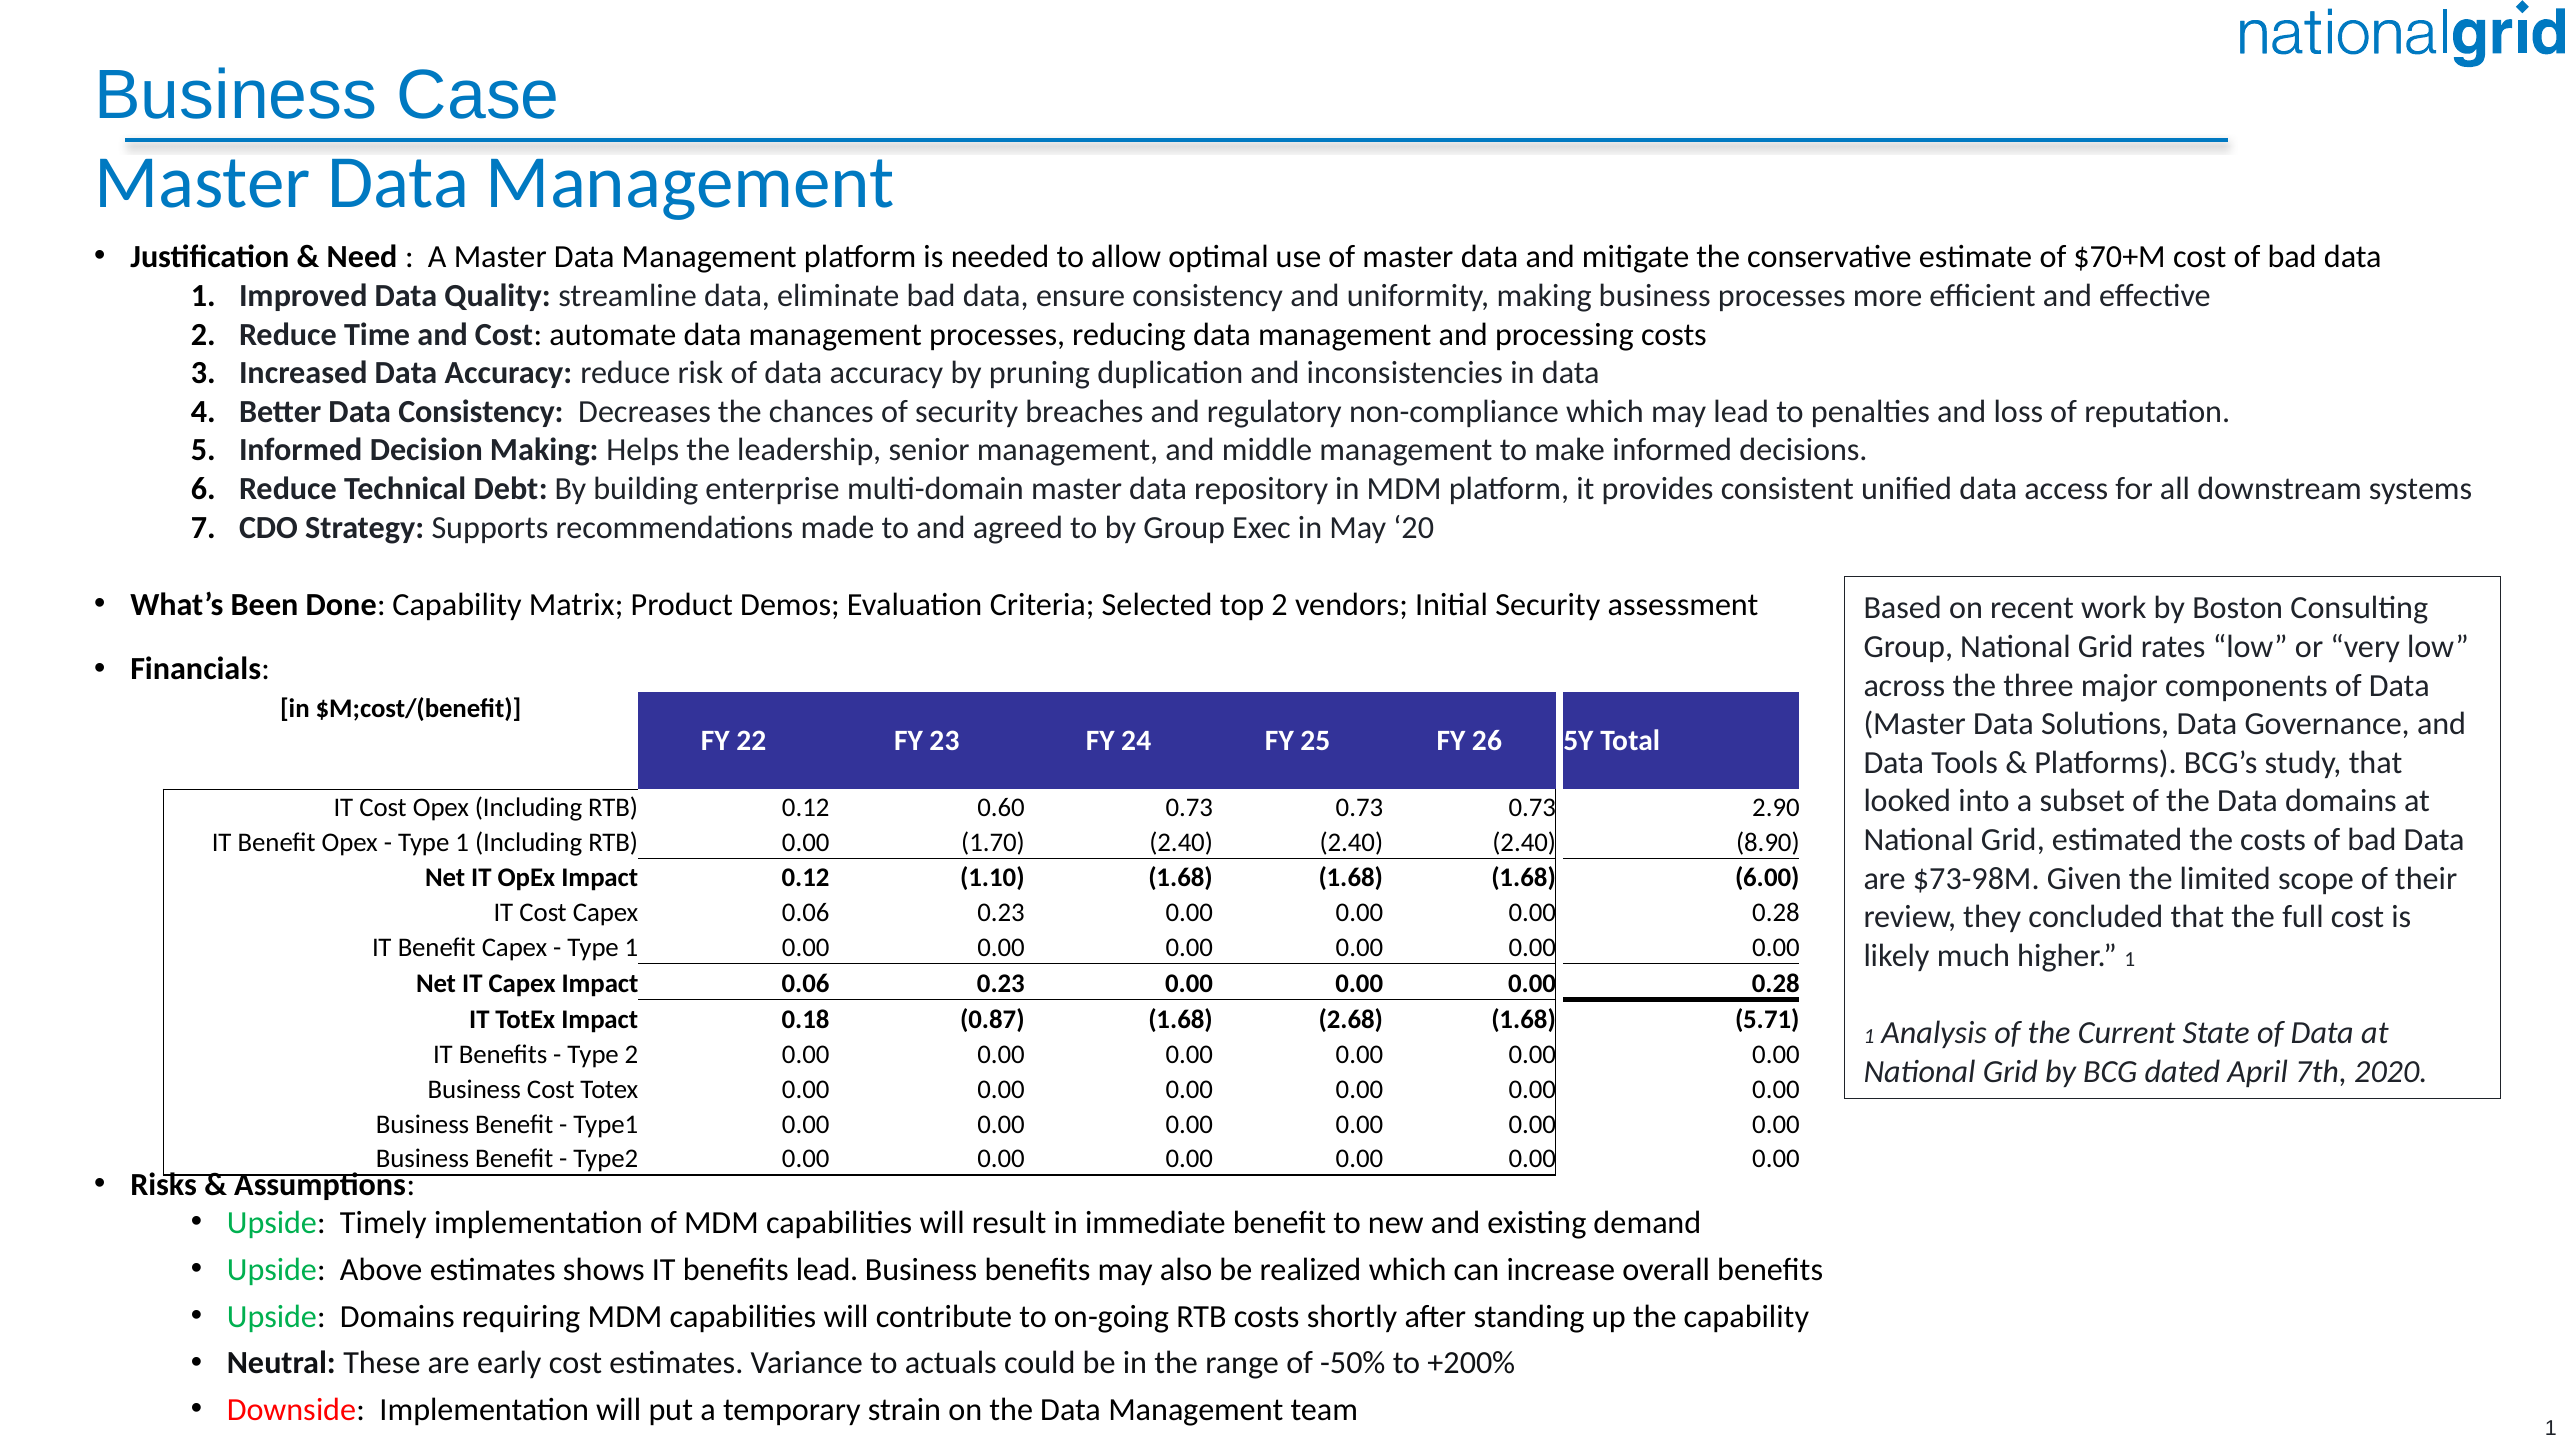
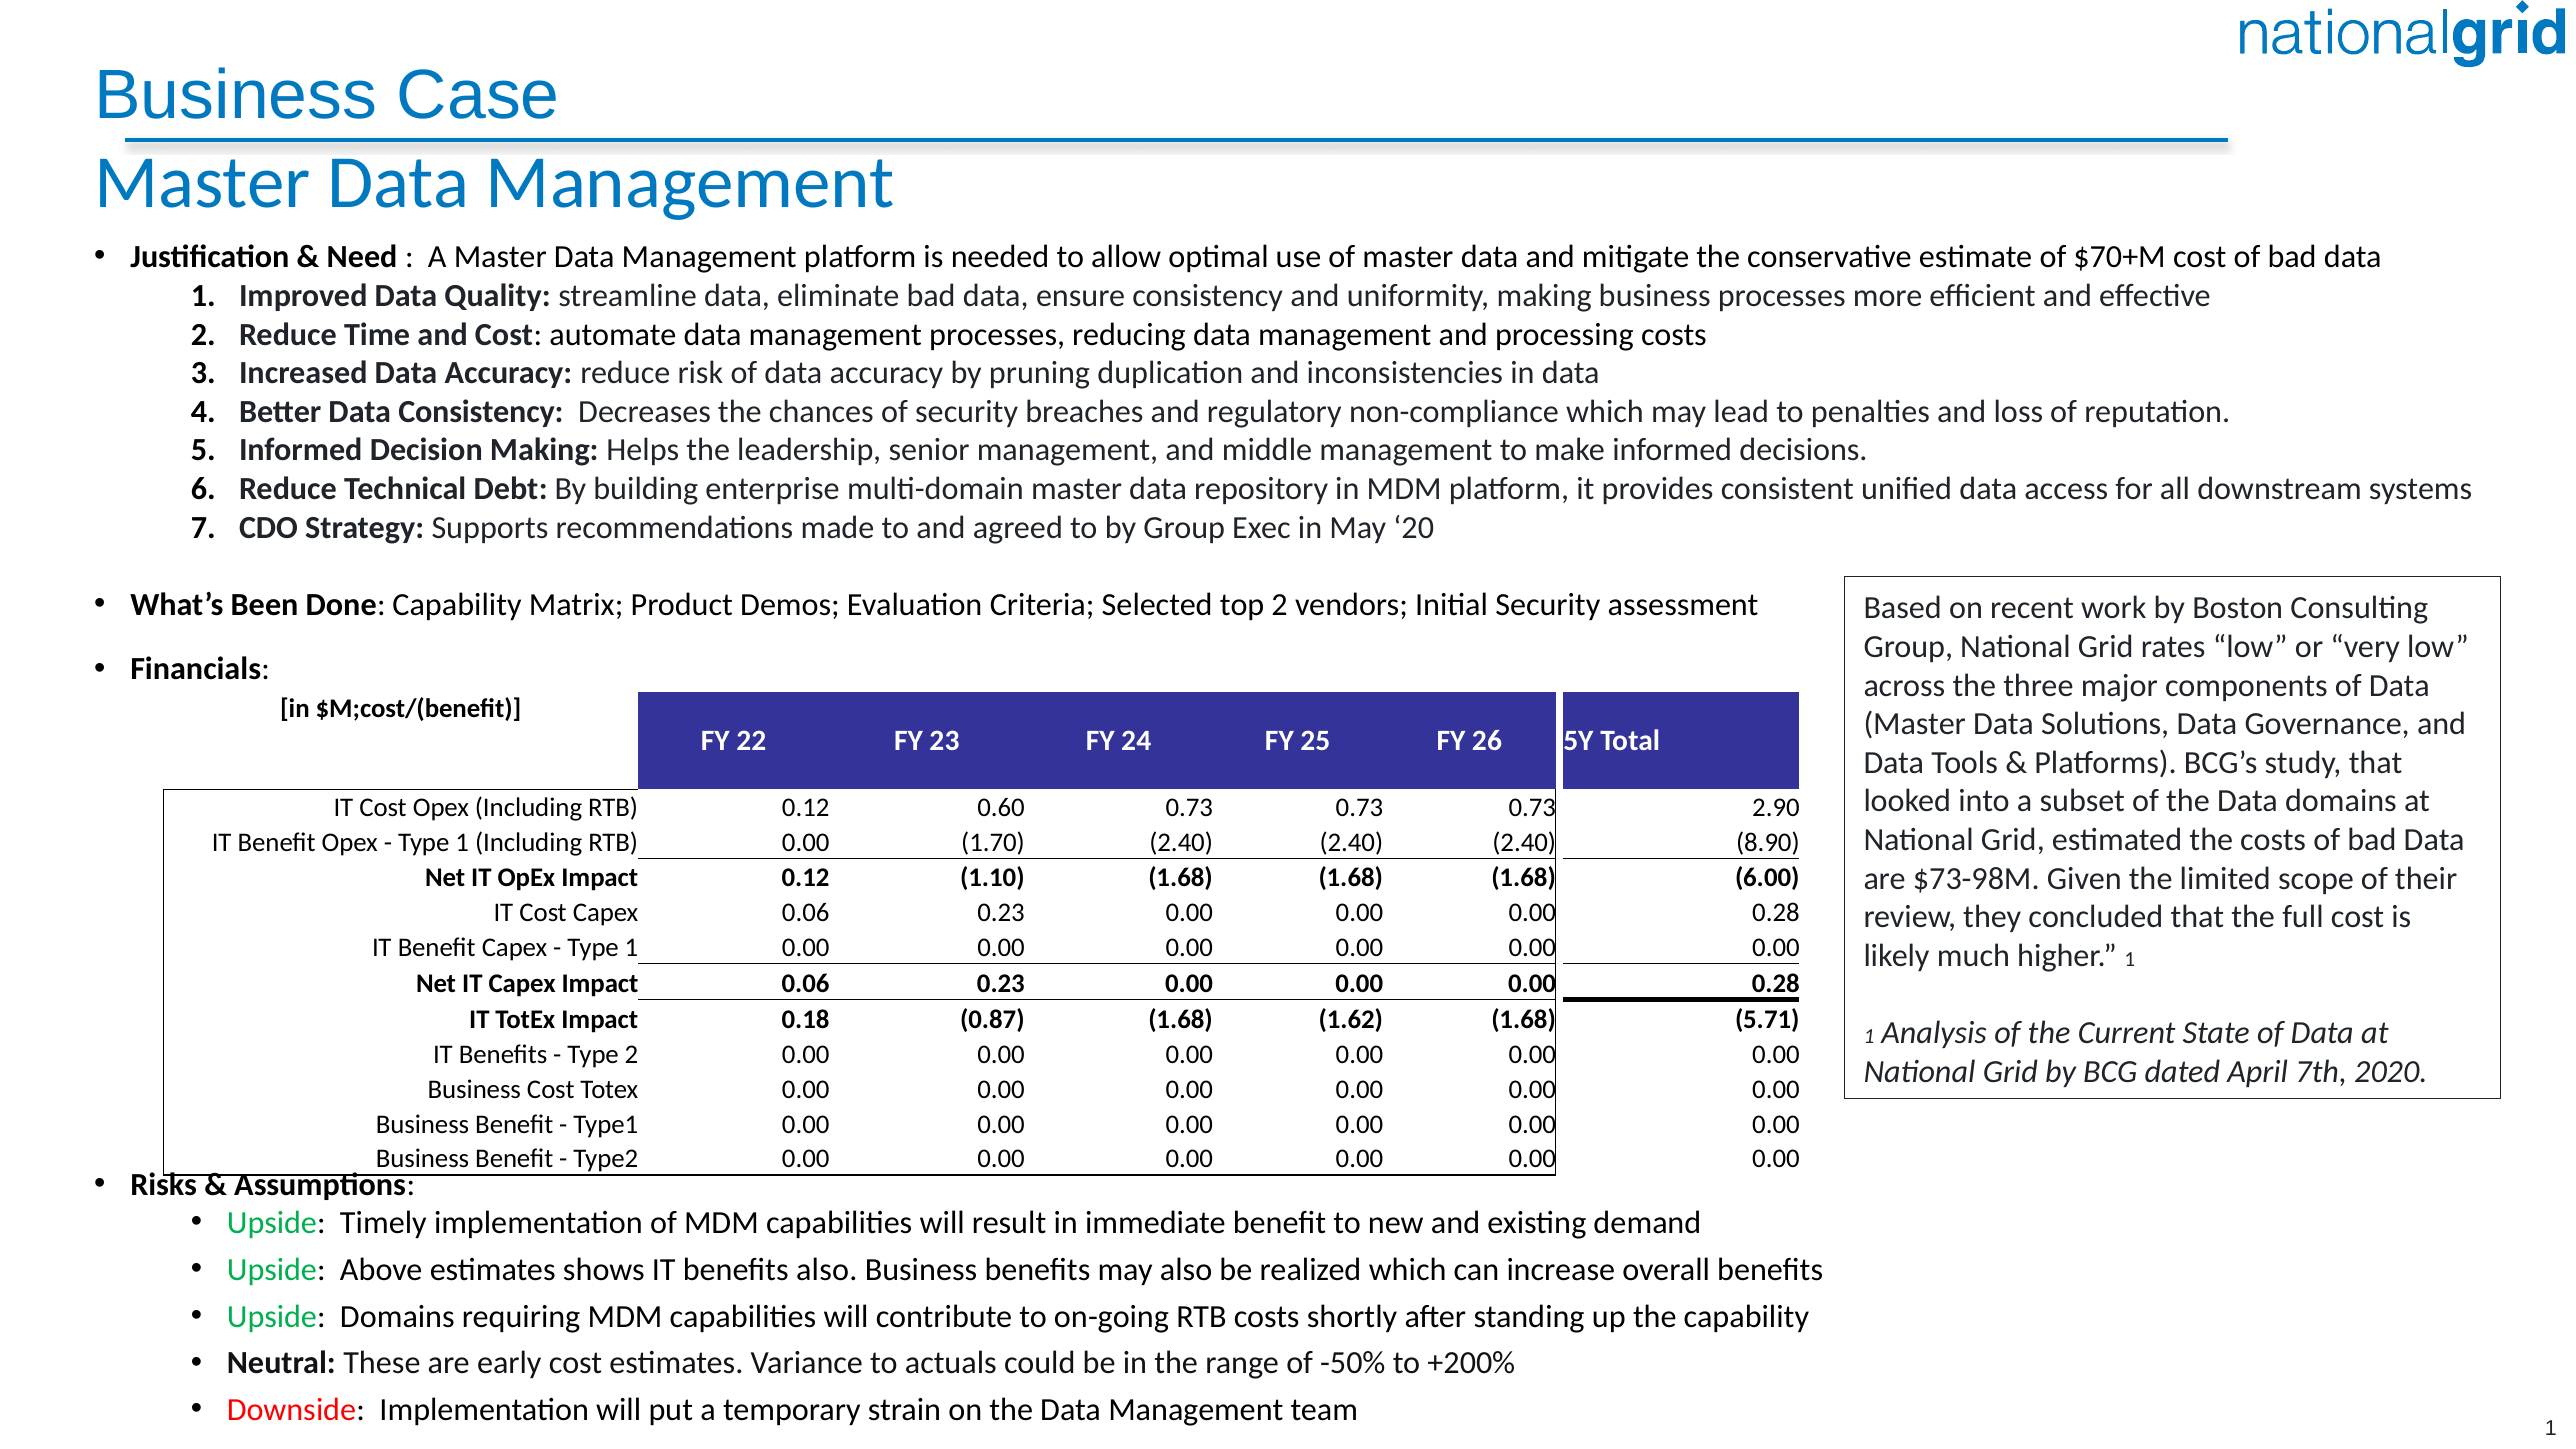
2.68: 2.68 -> 1.62 (1351, 1020)
benefits lead: lead -> also (827, 1270)
